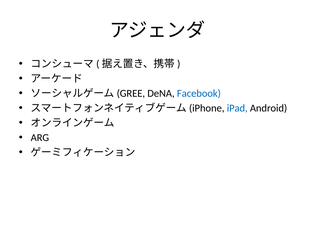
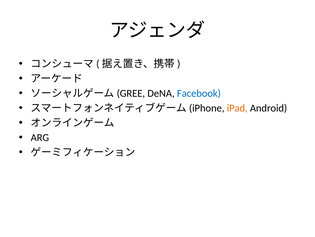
iPad colour: blue -> orange (237, 108)
